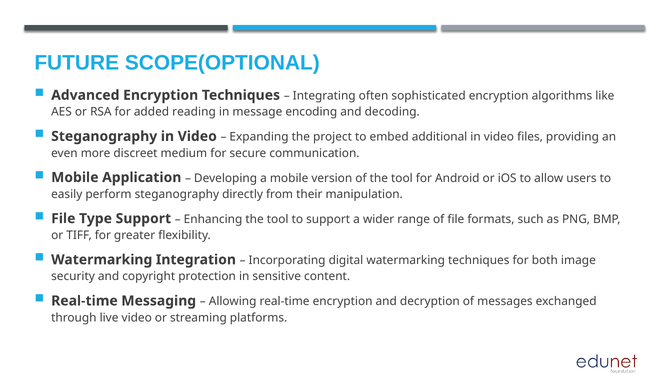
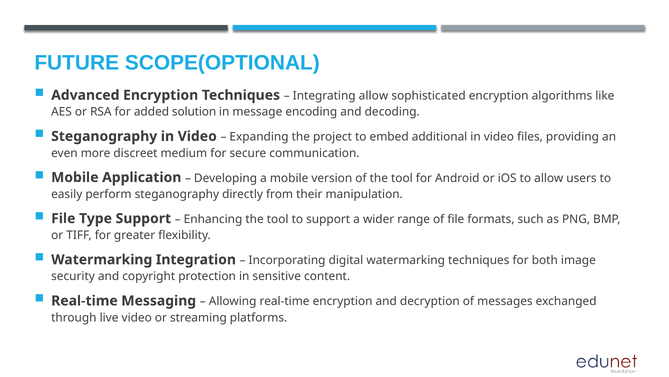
Integrating often: often -> allow (374, 96)
reading: reading -> solution (194, 112)
